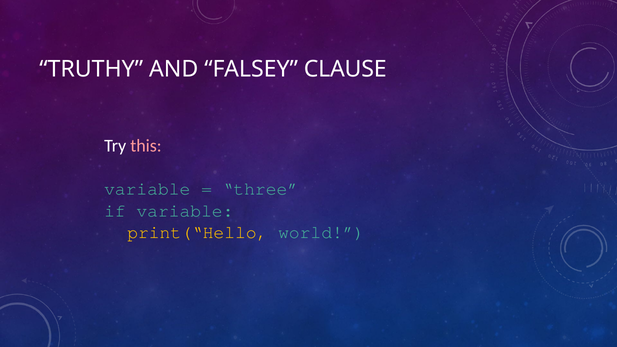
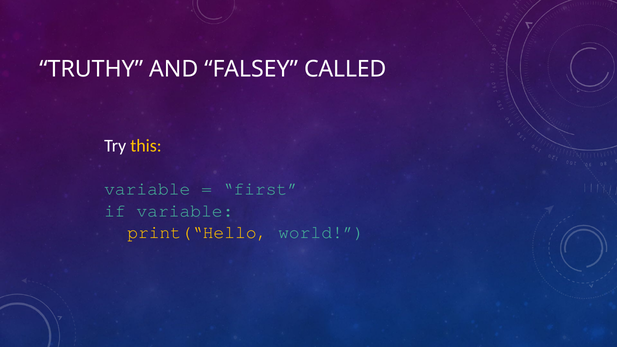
CLAUSE: CLAUSE -> CALLED (345, 69)
this colour: pink -> yellow (146, 146)
three: three -> first (260, 189)
